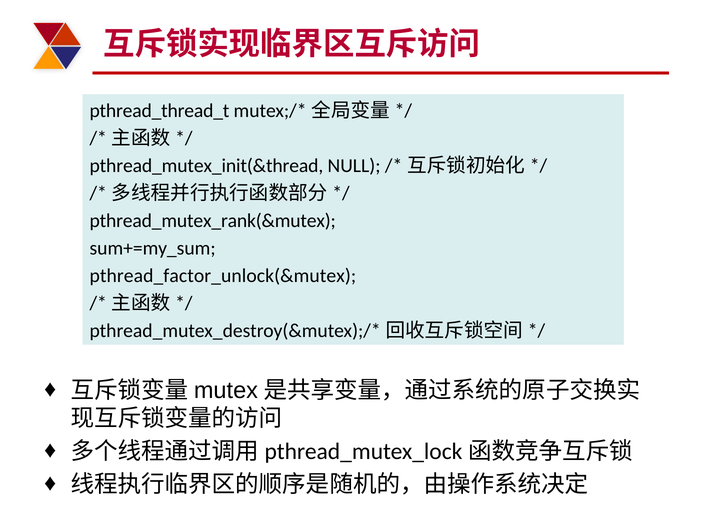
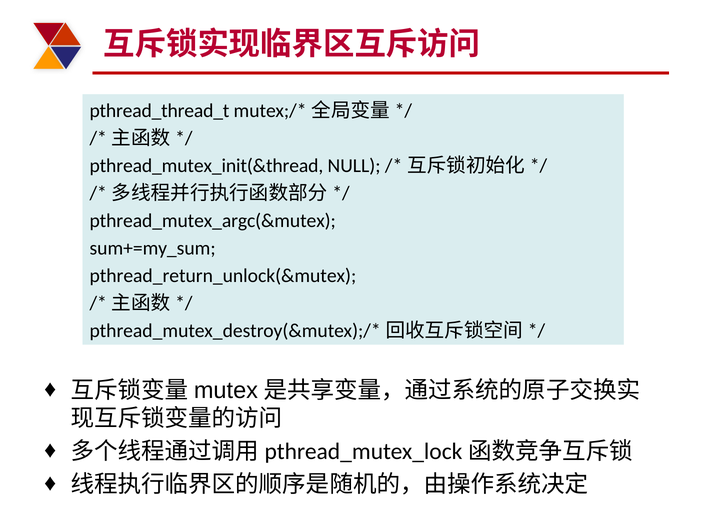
pthread_mutex_rank(&mutex: pthread_mutex_rank(&mutex -> pthread_mutex_argc(&mutex (213, 221)
pthread_factor_unlock(&mutex: pthread_factor_unlock(&mutex -> pthread_return_unlock(&mutex (223, 276)
